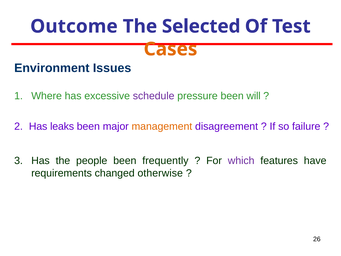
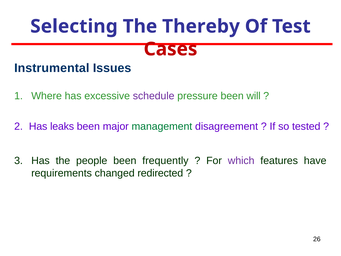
Outcome: Outcome -> Selecting (74, 26)
Selected: Selected -> Thereby (201, 26)
Cases colour: orange -> red (171, 49)
Environment: Environment -> Instrumental (52, 68)
management colour: orange -> green (162, 126)
failure: failure -> tested (306, 126)
otherwise: otherwise -> redirected (160, 173)
